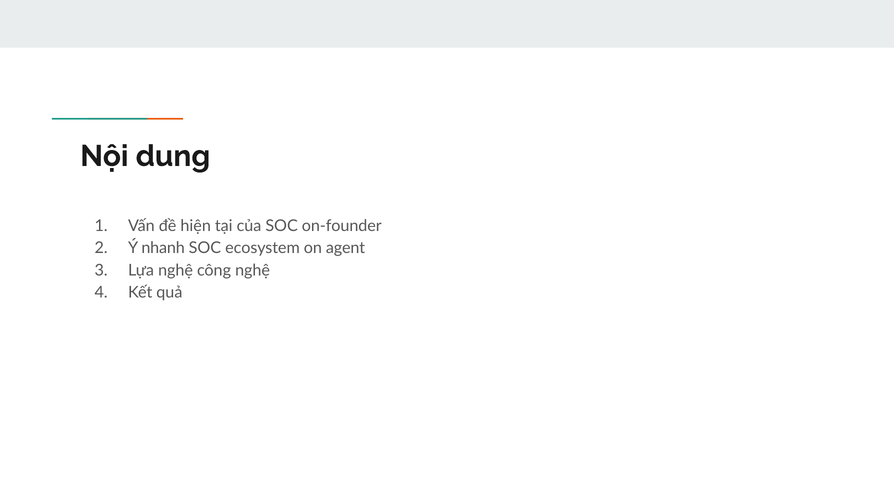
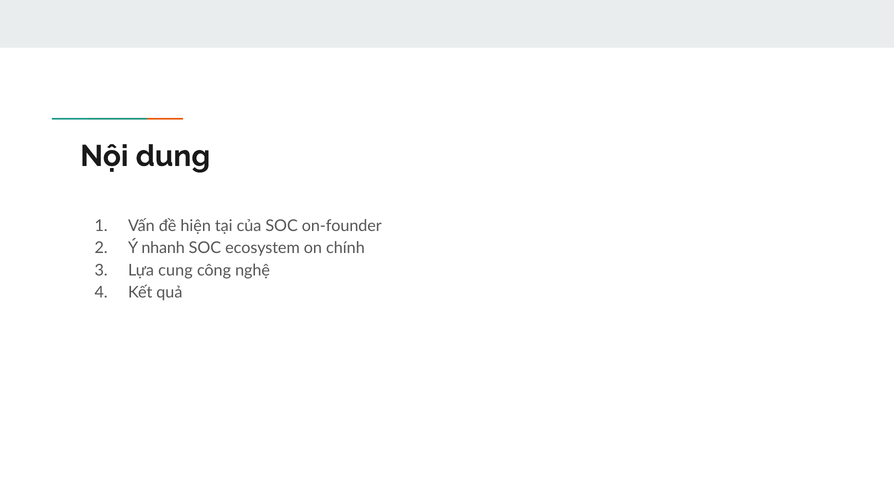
agent: agent -> chính (345, 248)
Lựa nghệ: nghệ -> cung (175, 270)
